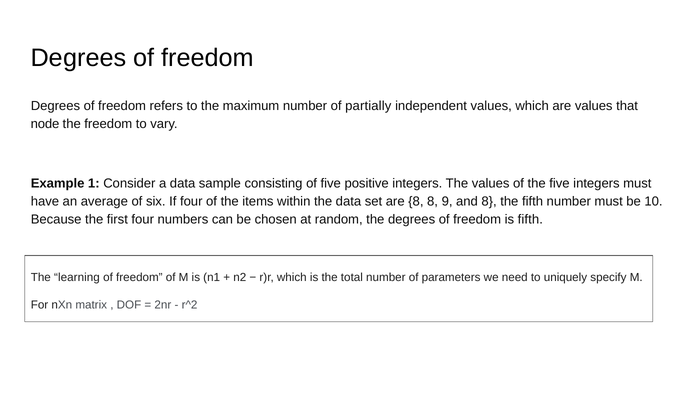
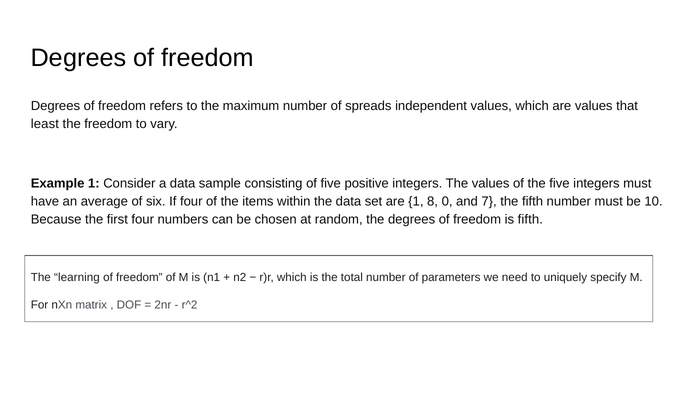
partially: partially -> spreads (368, 106)
node: node -> least (45, 124)
are 8: 8 -> 1 (416, 201)
9: 9 -> 0 (447, 201)
and 8: 8 -> 7 (489, 201)
